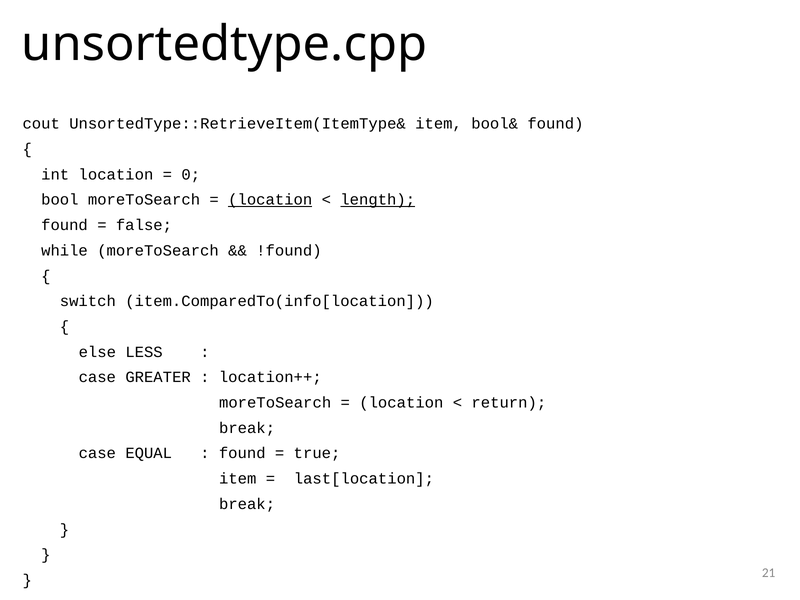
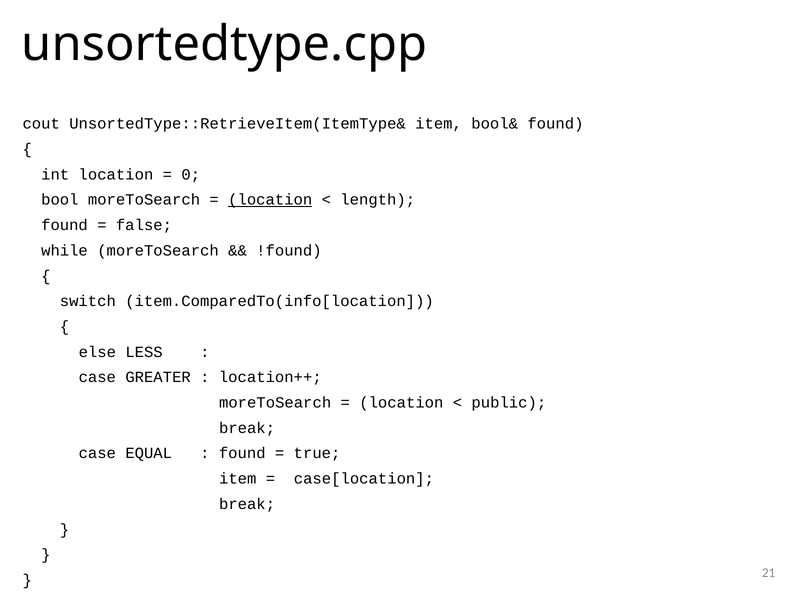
length underline: present -> none (378, 200)
return: return -> public (509, 403)
last[location: last[location -> case[location (364, 479)
